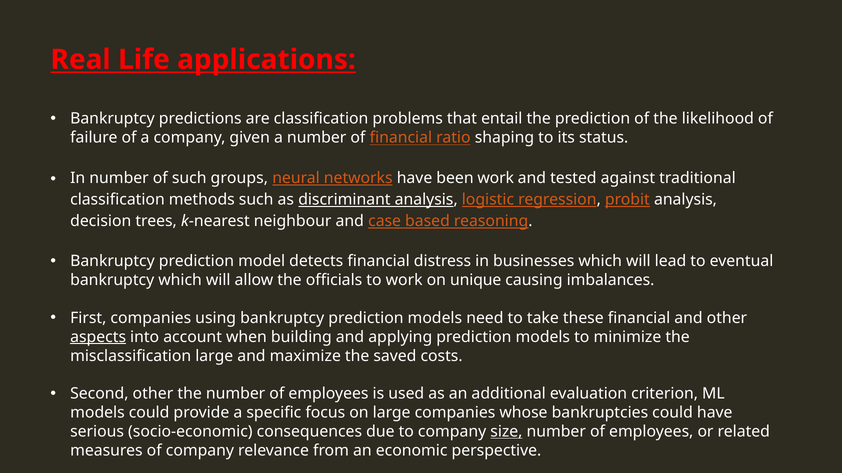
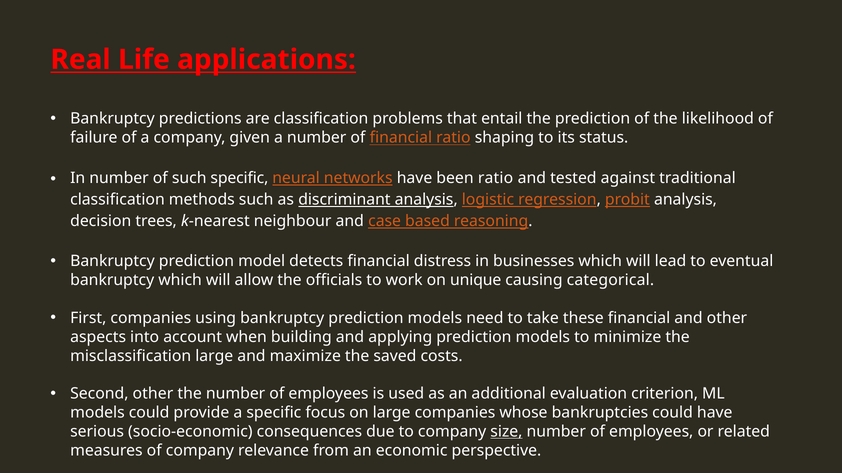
such groups: groups -> specific (239, 178)
been work: work -> ratio (496, 178)
imbalances: imbalances -> categorical (610, 281)
aspects underline: present -> none (98, 337)
